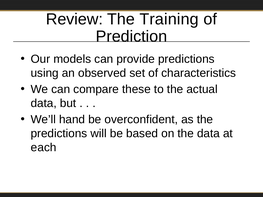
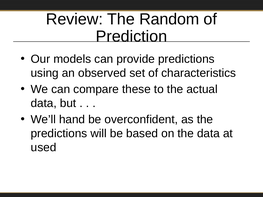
Training: Training -> Random (169, 19)
each: each -> used (44, 148)
